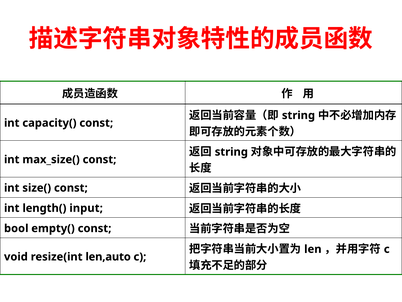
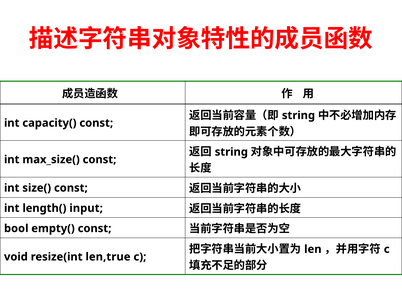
len,auto: len,auto -> len,true (108, 256)
